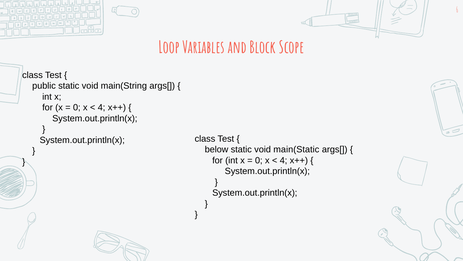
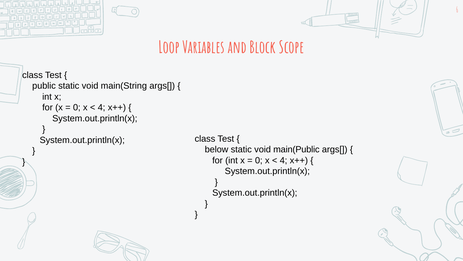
main(Static: main(Static -> main(Public (296, 149)
